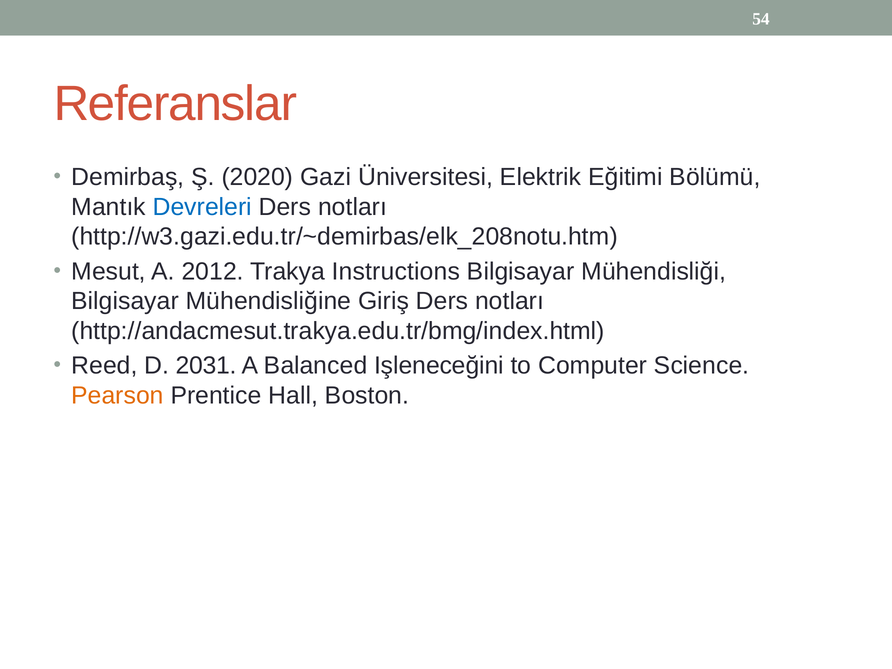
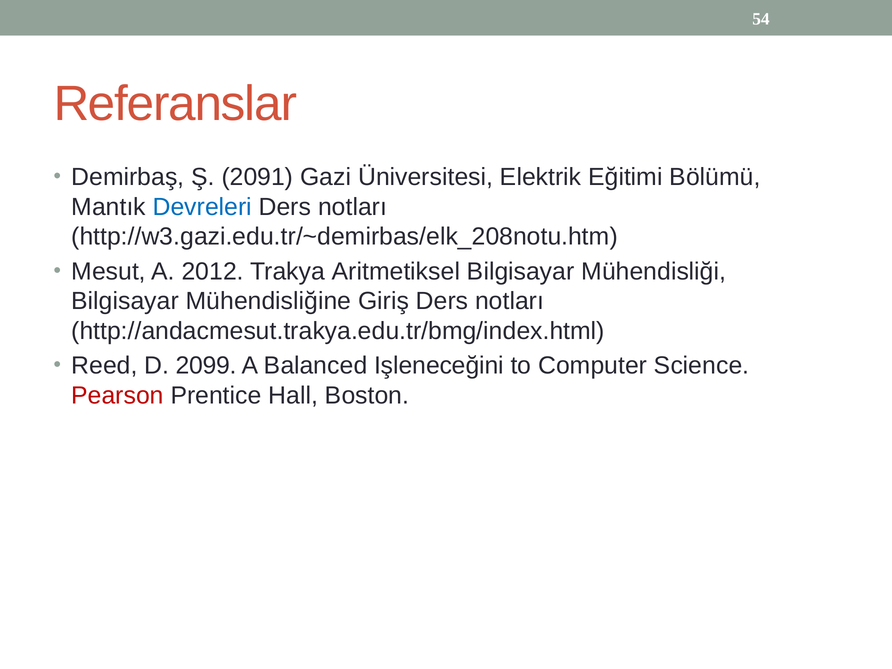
2020: 2020 -> 2091 (257, 177)
Instructions: Instructions -> Aritmetiksel (396, 271)
2031: 2031 -> 2099 (206, 366)
Pearson colour: orange -> red (118, 396)
